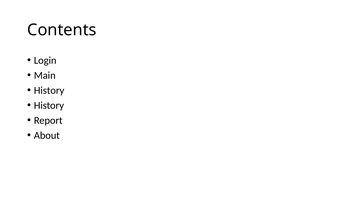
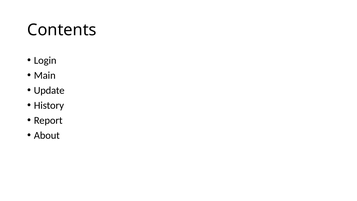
History: History -> Update (49, 90)
